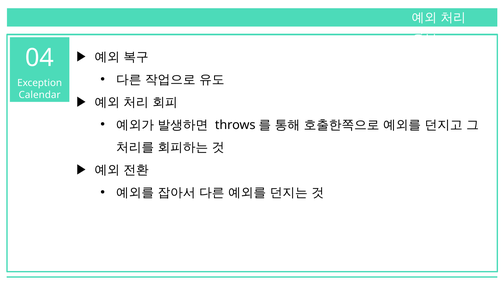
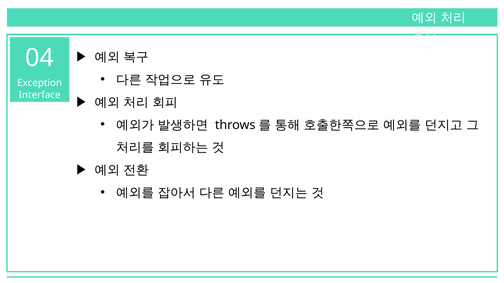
Calendar: Calendar -> Interface (40, 95)
